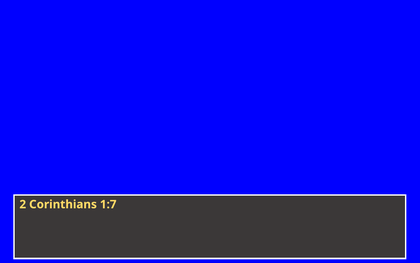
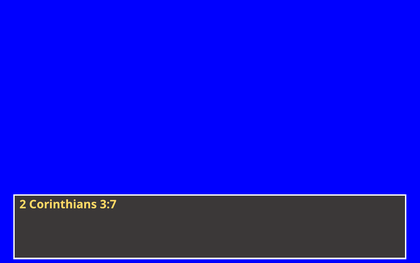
1:7: 1:7 -> 3:7 (108, 204)
